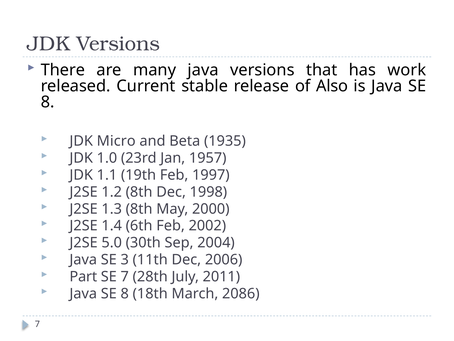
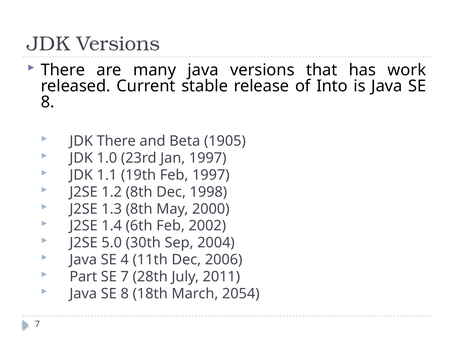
Also: Also -> Into (332, 86)
JDK Micro: Micro -> There (116, 141)
1935: 1935 -> 1905 (225, 141)
Jan 1957: 1957 -> 1997 (208, 158)
3: 3 -> 4 (125, 259)
2086: 2086 -> 2054 (241, 293)
